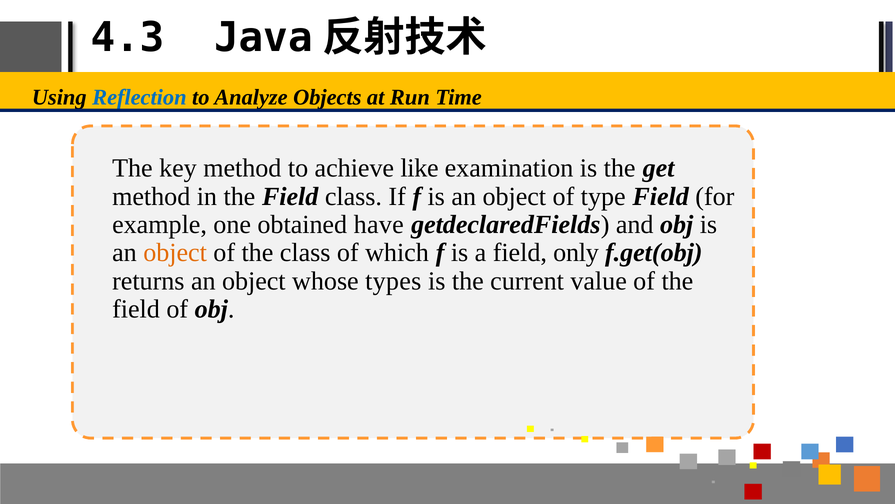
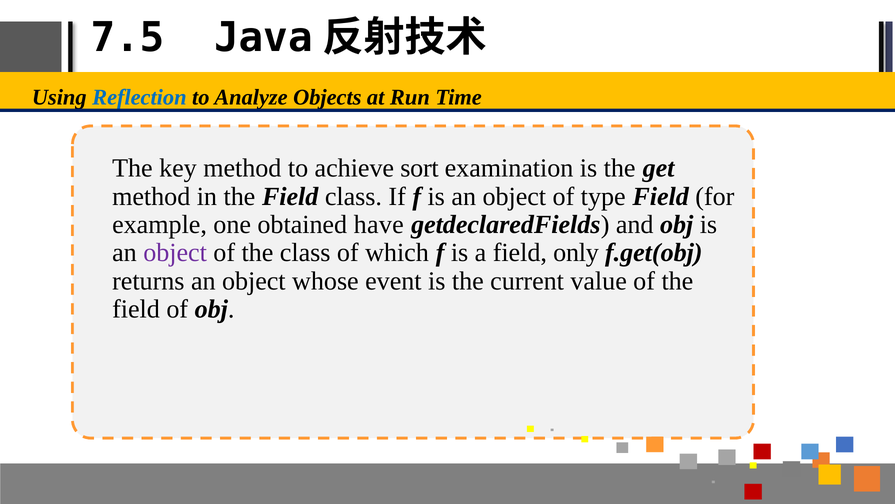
4.3: 4.3 -> 7.5 (128, 38)
like: like -> sort (420, 168)
object colour: orange -> purple (175, 252)
types: types -> event (393, 281)
